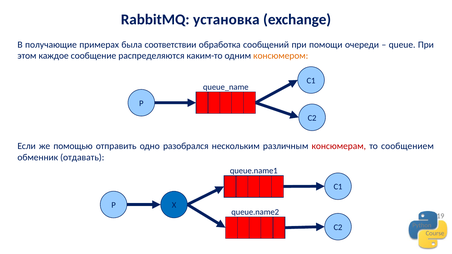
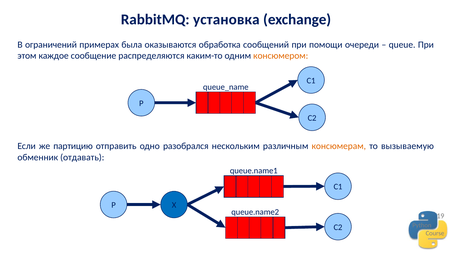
получающие: получающие -> ограничений (51, 45)
соответствии: соответствии -> оказываются (170, 45)
помощью: помощью -> партицию (73, 146)
консюмерам colour: red -> orange (339, 146)
сообщением: сообщением -> вызываемую (407, 146)
